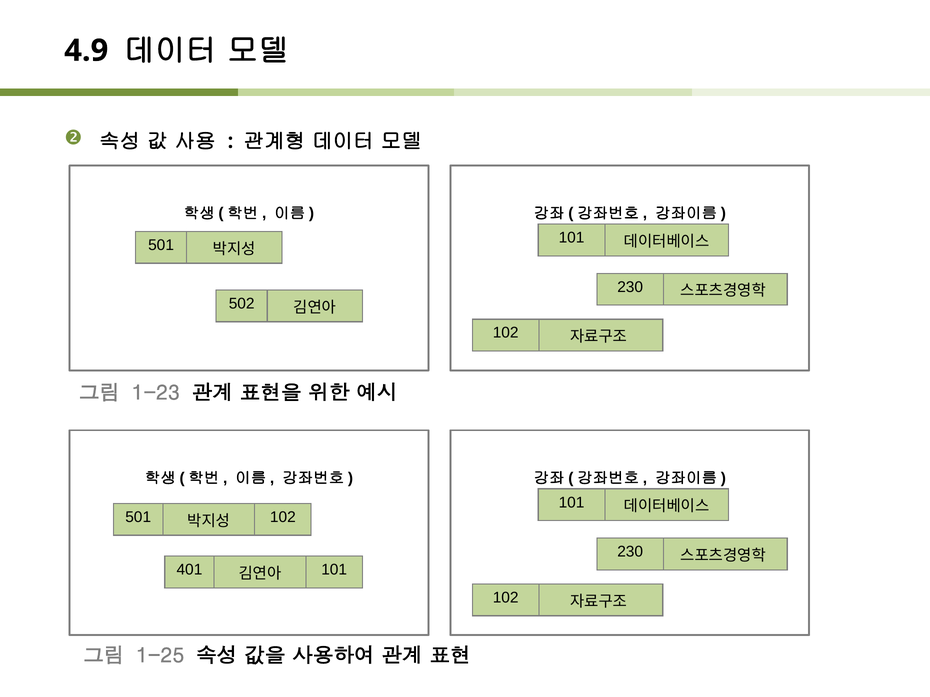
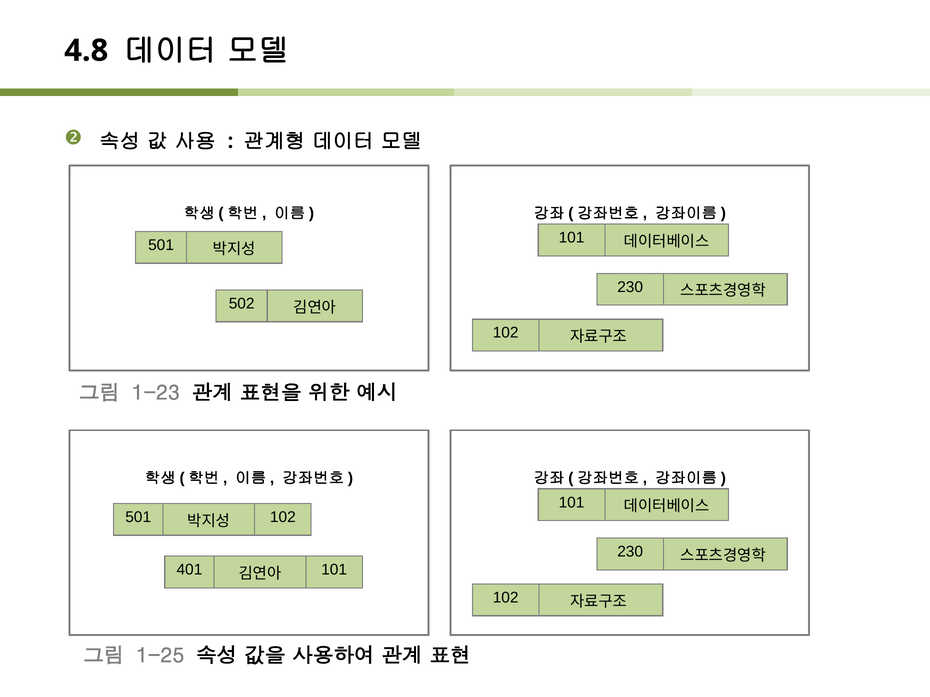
4.9: 4.9 -> 4.8 (86, 51)
